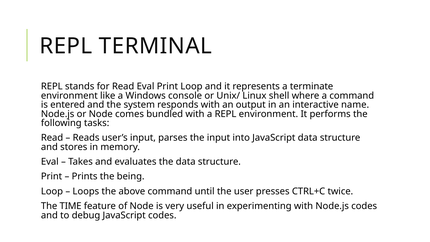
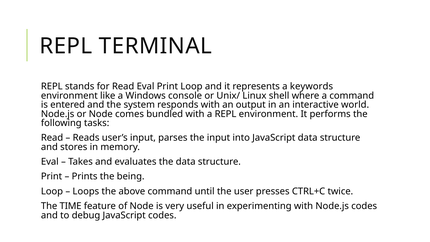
terminate: terminate -> keywords (311, 86)
name: name -> world (355, 105)
